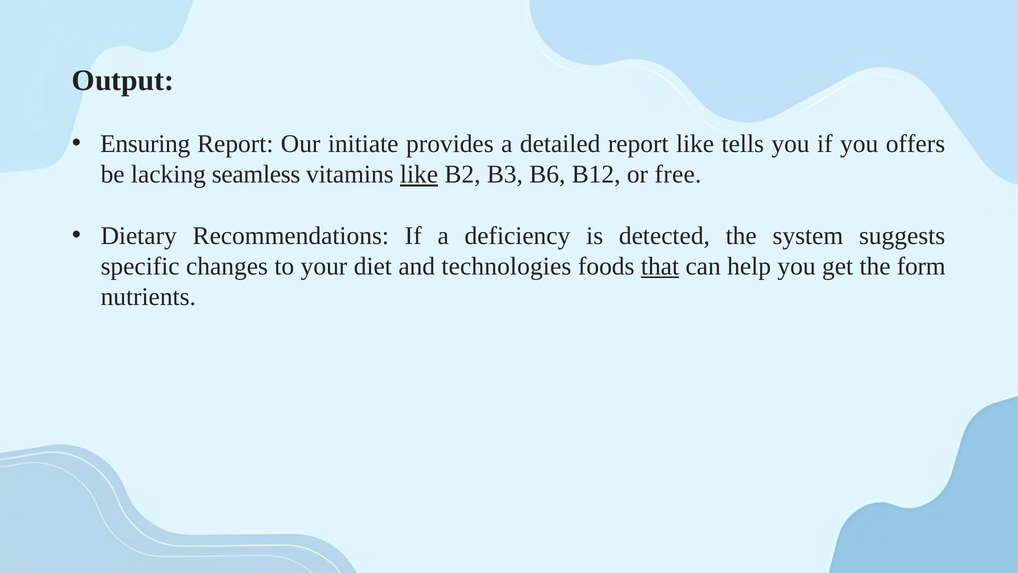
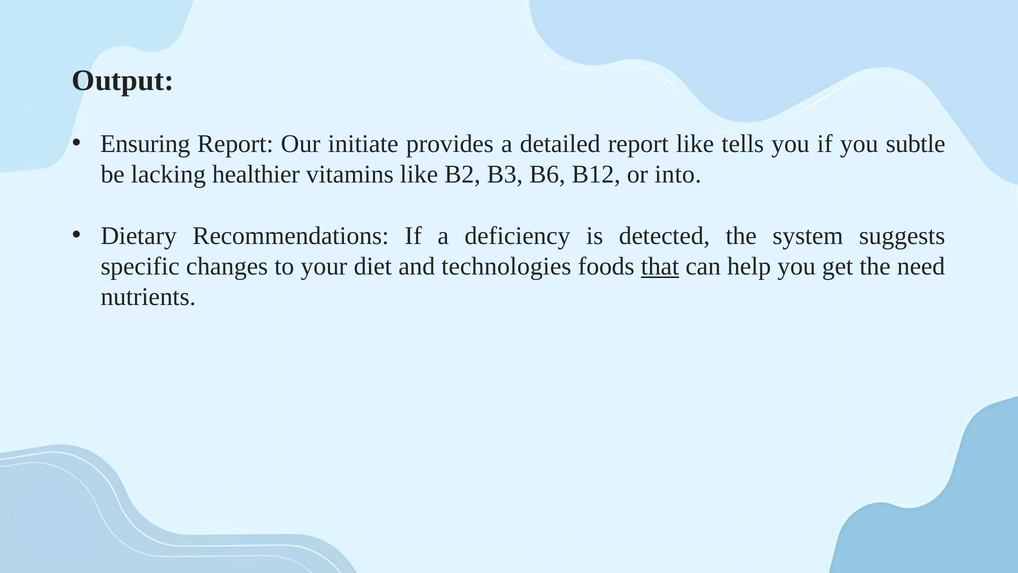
offers: offers -> subtle (916, 144)
seamless: seamless -> healthier (256, 174)
like underline: present -> none (419, 174)
free: free -> into (678, 174)
form: form -> need (921, 266)
